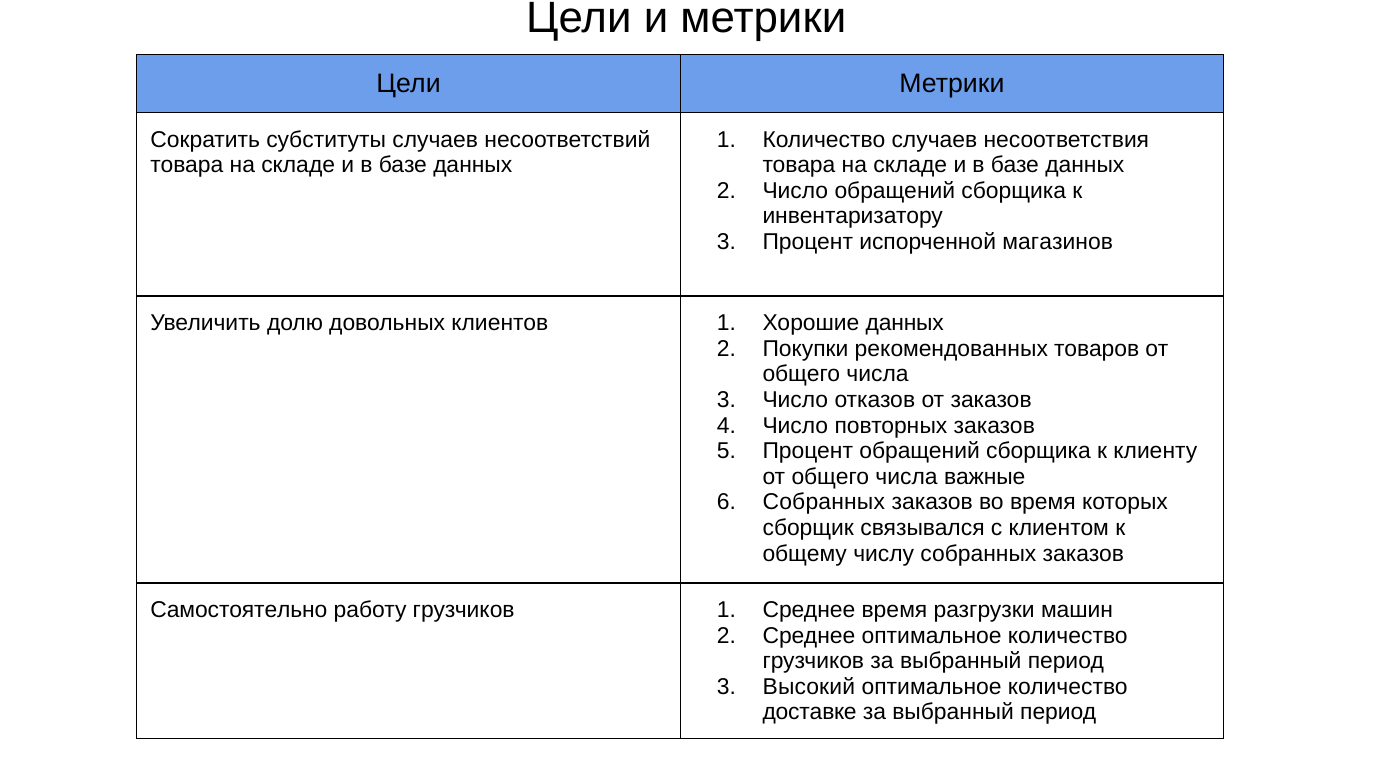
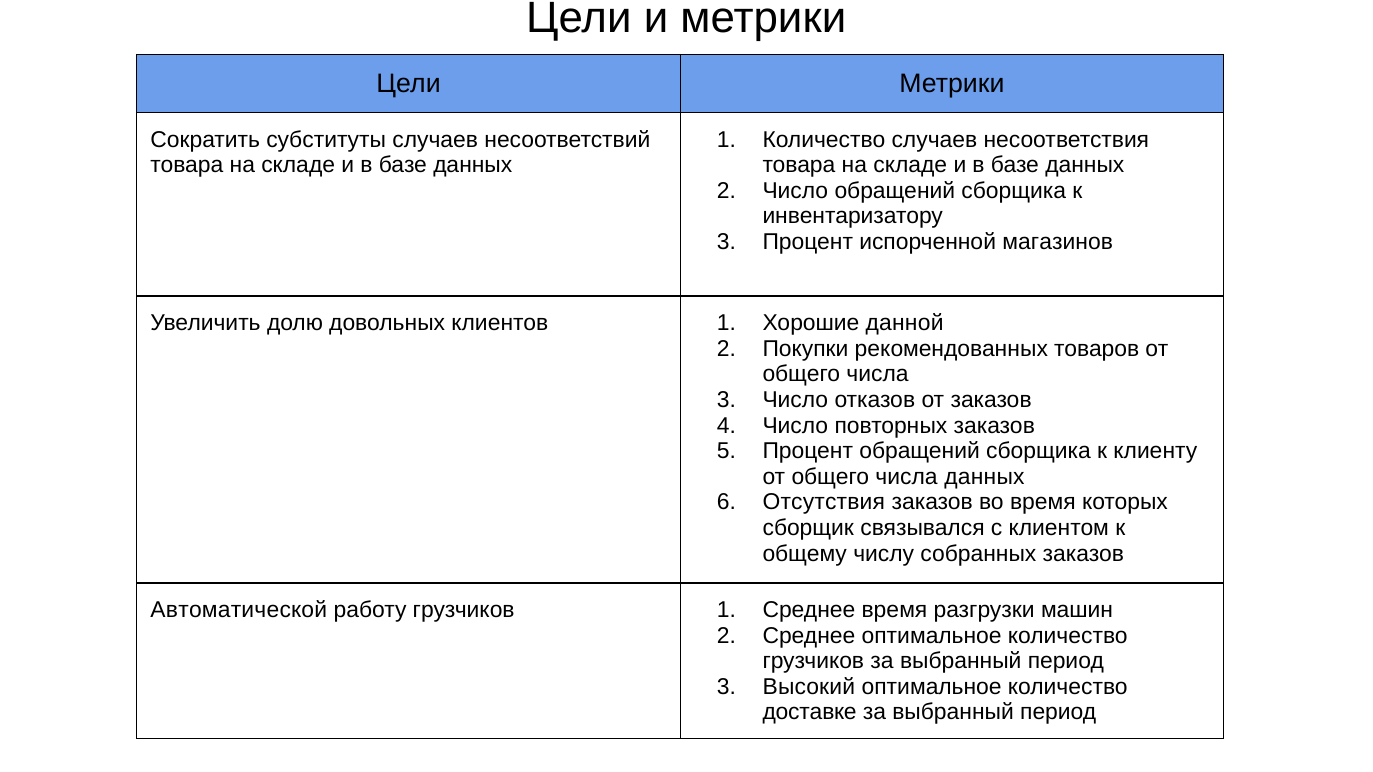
Хорошие данных: данных -> данной (905, 323)
числа важные: важные -> данных (984, 477)
Собранных: Собранных -> Отсутствия (824, 503)
Самостоятельно: Самостоятельно -> Автоматической (239, 610)
